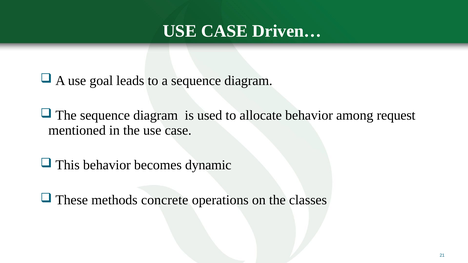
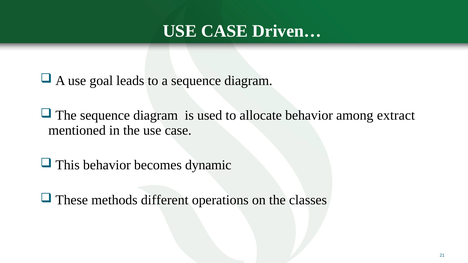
request: request -> extract (396, 116)
concrete: concrete -> different (165, 200)
